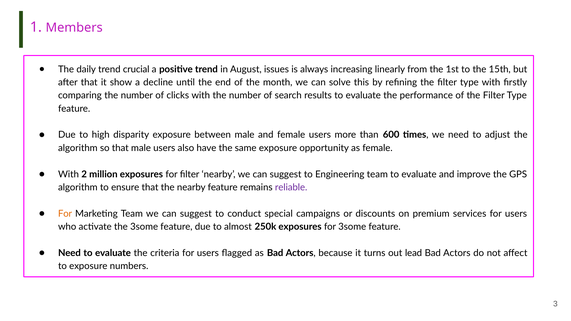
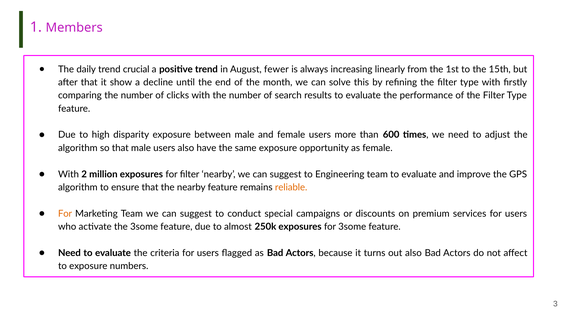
issues: issues -> fewer (276, 69)
reliable colour: purple -> orange (291, 187)
out lead: lead -> also (413, 253)
